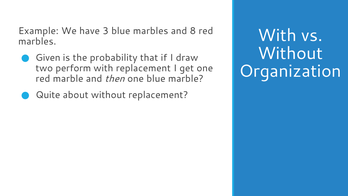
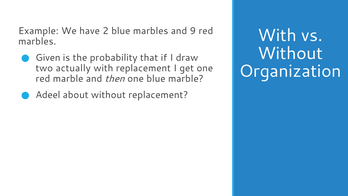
3: 3 -> 2 (106, 31)
8: 8 -> 9 (193, 31)
perform: perform -> actually (73, 68)
Quite: Quite -> Adeel (48, 95)
